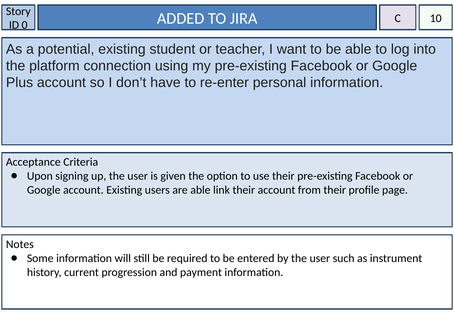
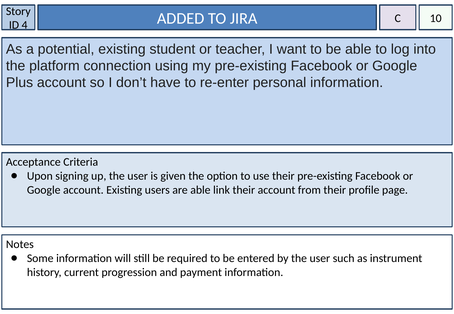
0: 0 -> 4 (25, 25)
